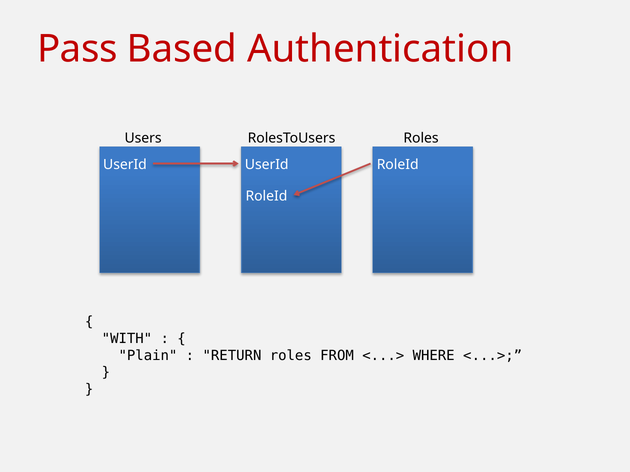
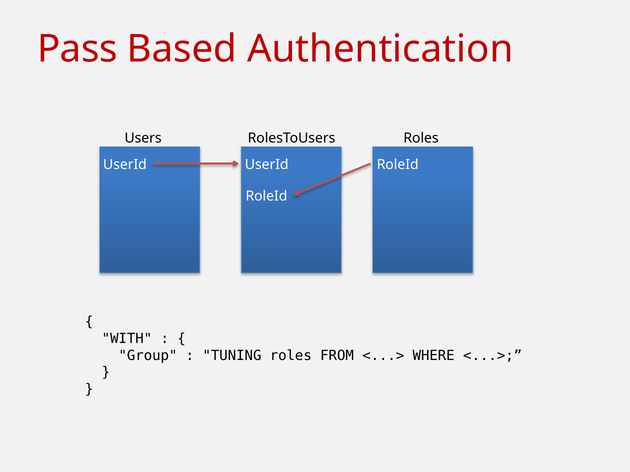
Plain: Plain -> Group (148, 356)
RETURN: RETURN -> TUNING (232, 356)
